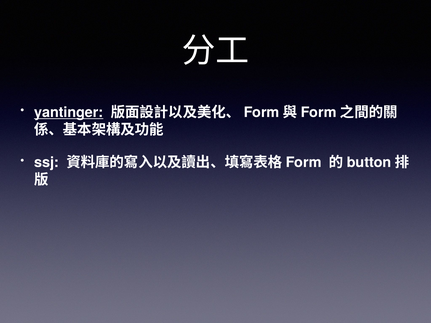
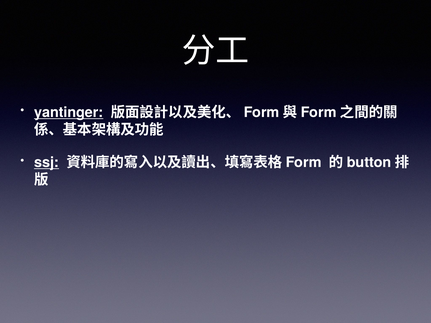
ssj underline: none -> present (47, 163)
